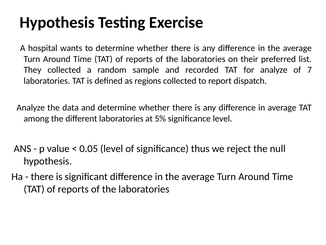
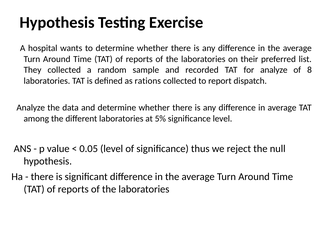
7: 7 -> 8 (309, 70)
regions: regions -> rations (148, 81)
